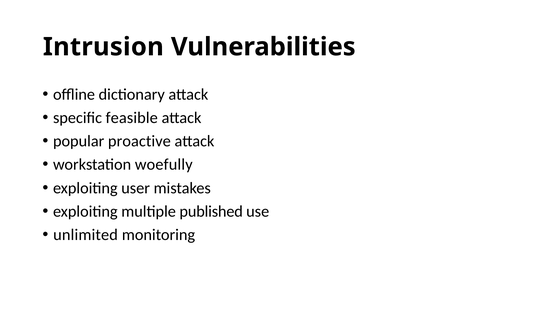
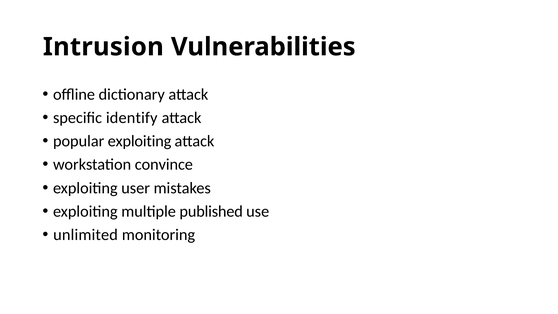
feasible: feasible -> identify (132, 118)
popular proactive: proactive -> exploiting (140, 141)
woefully: woefully -> convince (164, 165)
